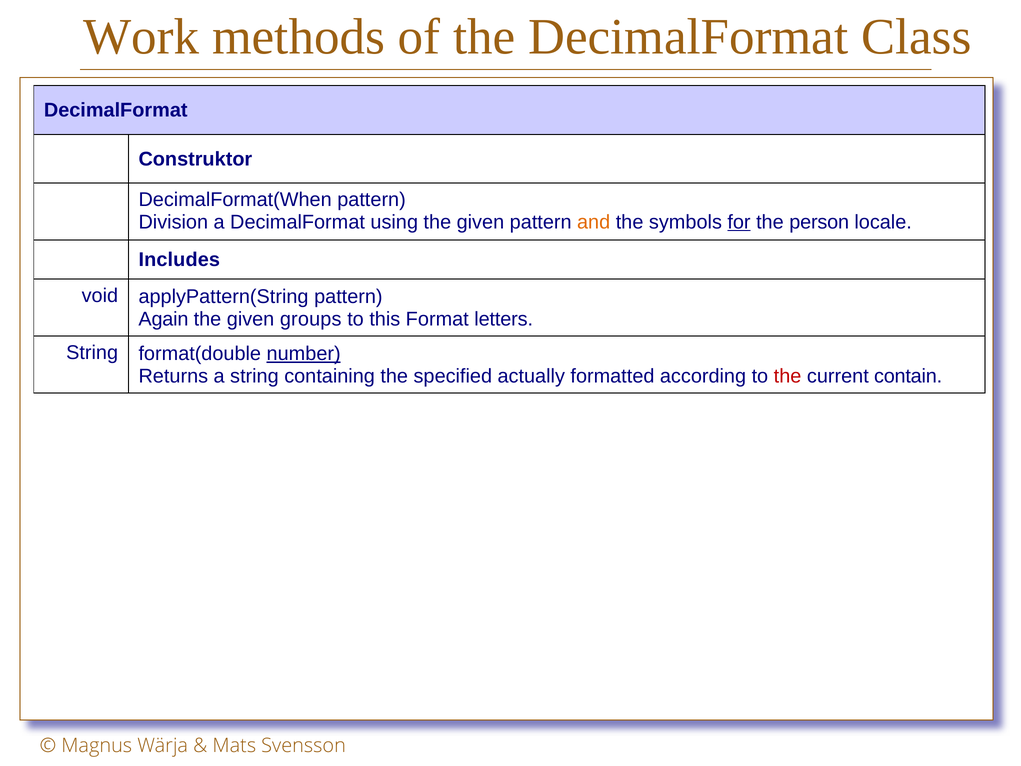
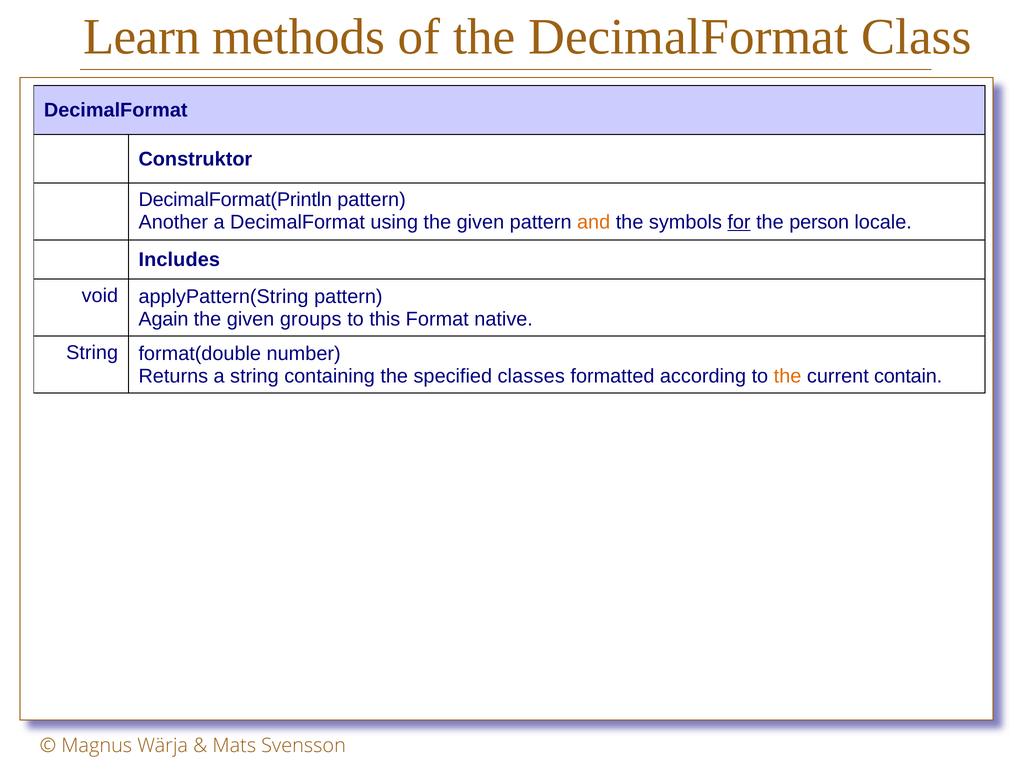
Work: Work -> Learn (142, 37)
DecimalFormat(When: DecimalFormat(When -> DecimalFormat(Println (235, 200)
Division: Division -> Another (173, 222)
letters: letters -> native (504, 319)
number underline: present -> none (304, 354)
actually: actually -> classes (531, 376)
the colour: red -> orange (788, 376)
